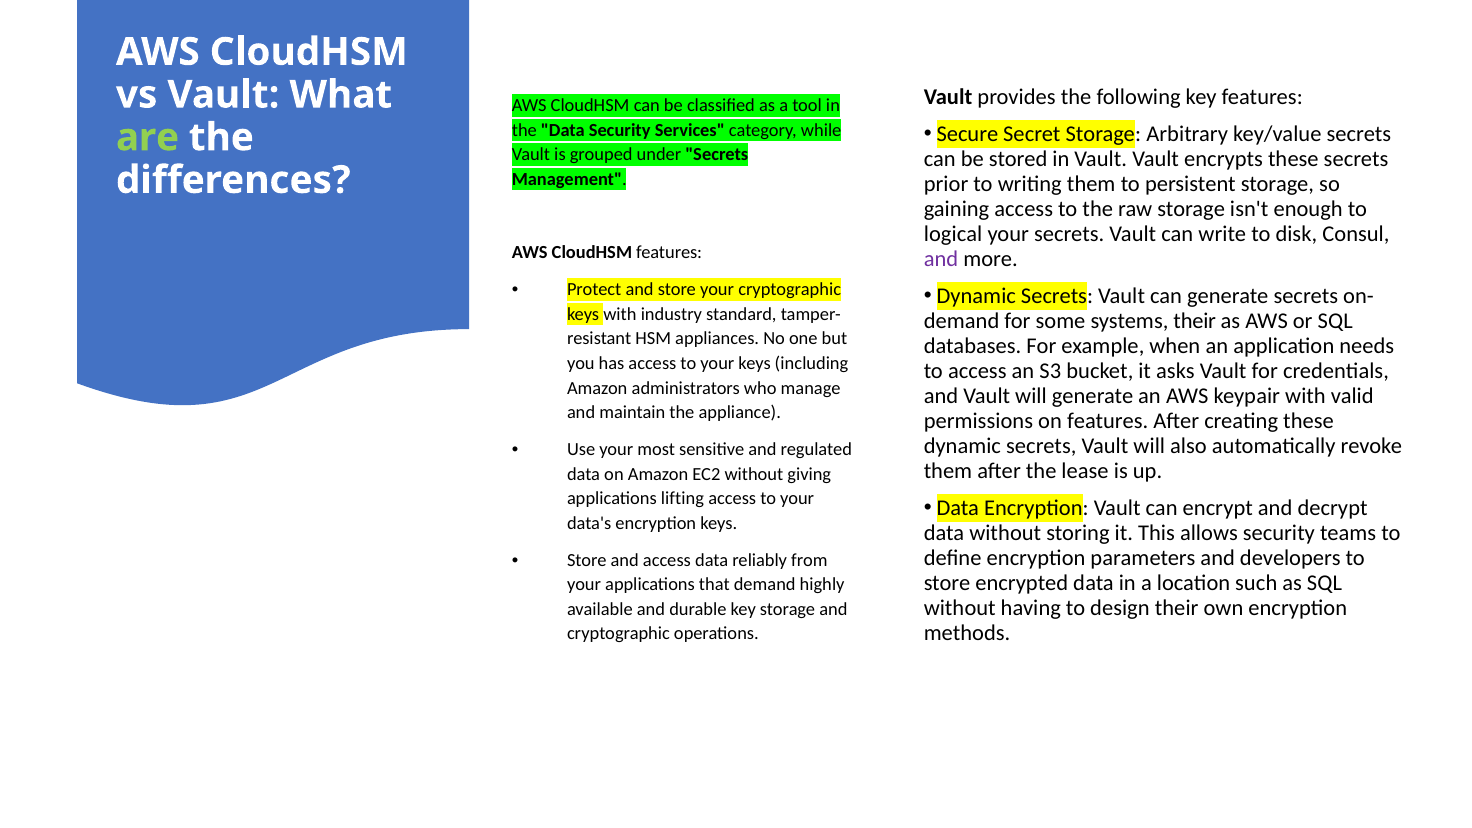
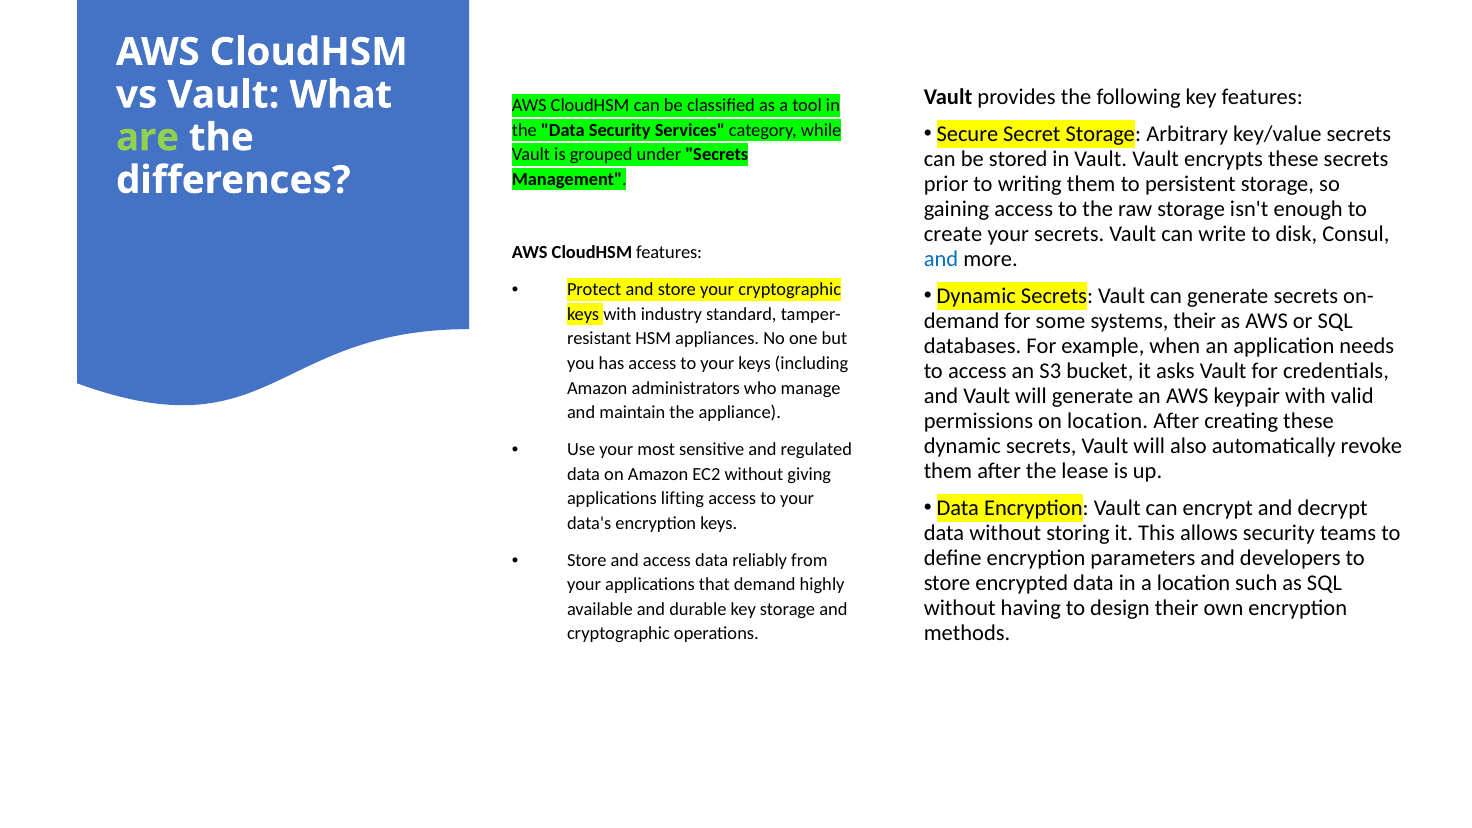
logical: logical -> create (953, 234)
and colour: purple -> blue (941, 259)
on features: features -> location (1108, 421)
